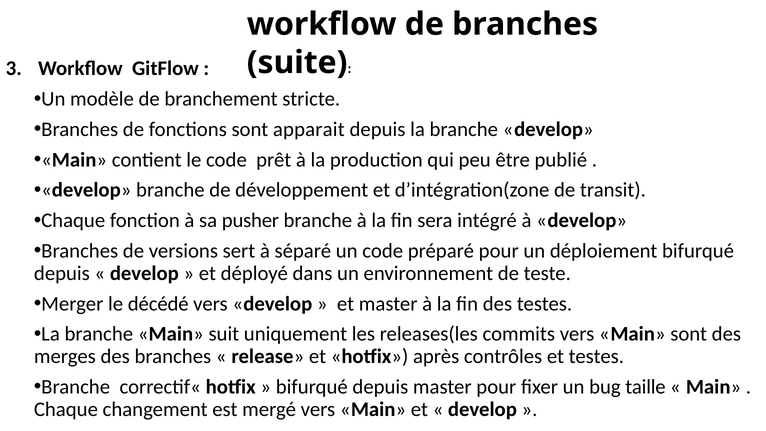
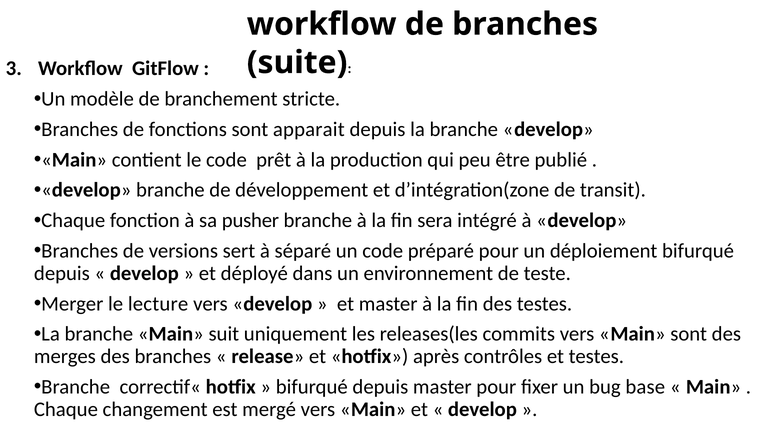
décédé: décédé -> lecture (158, 304)
taille: taille -> base (645, 387)
